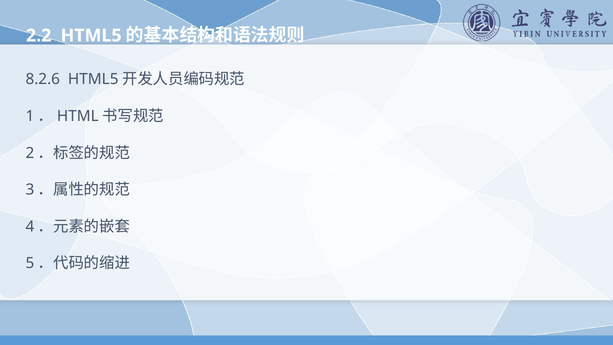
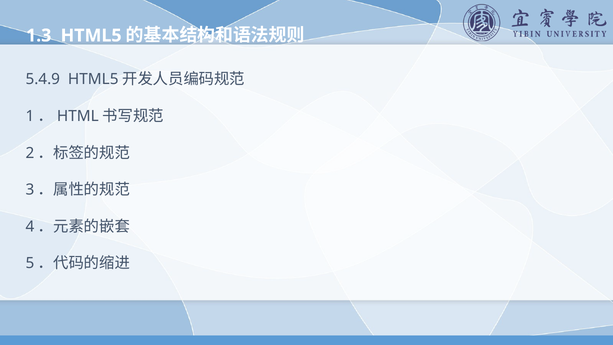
2.2: 2.2 -> 1.3 (39, 36)
8.2.6: 8.2.6 -> 5.4.9 (43, 79)
